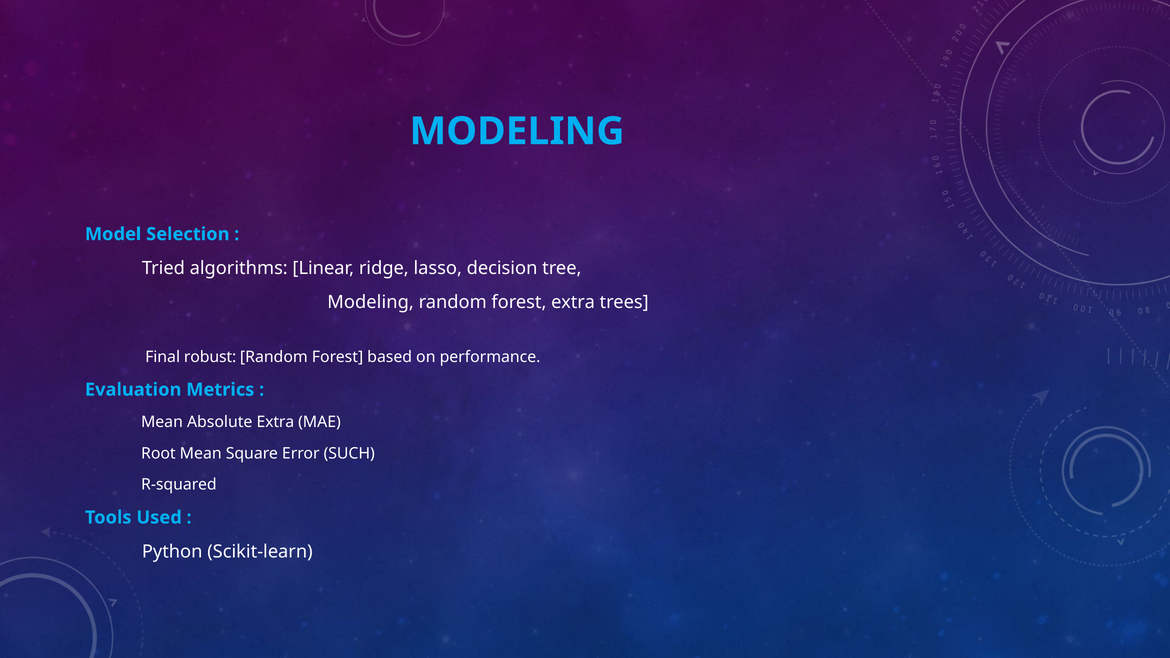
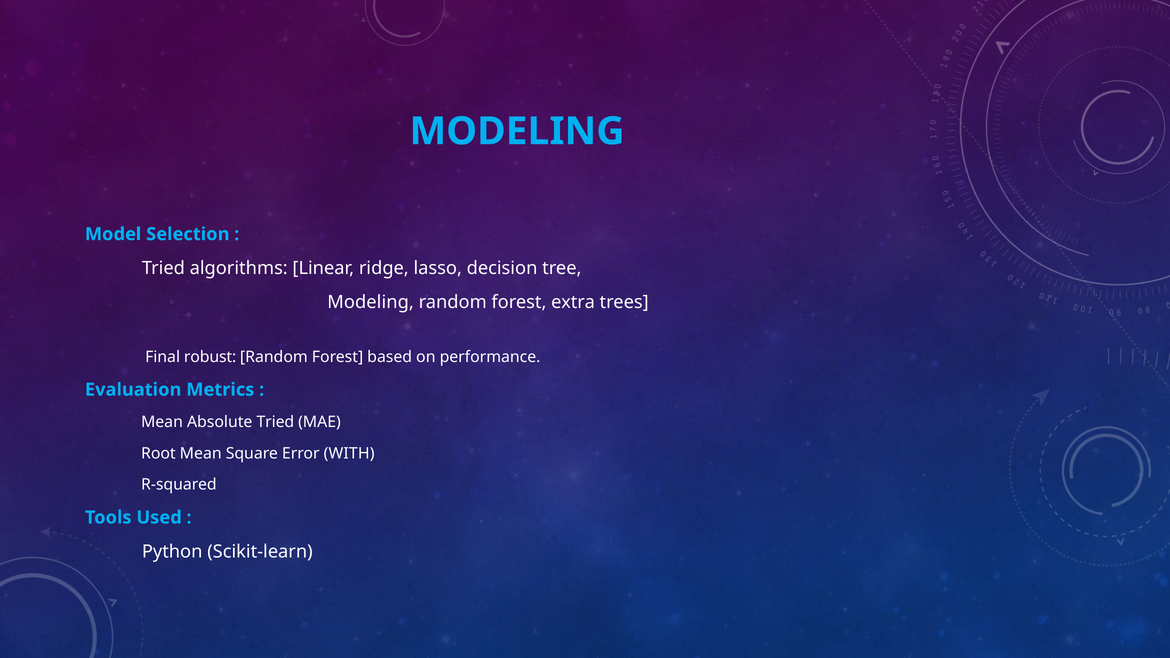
Absolute Extra: Extra -> Tried (275, 422)
SUCH: SUCH -> WITH (349, 454)
